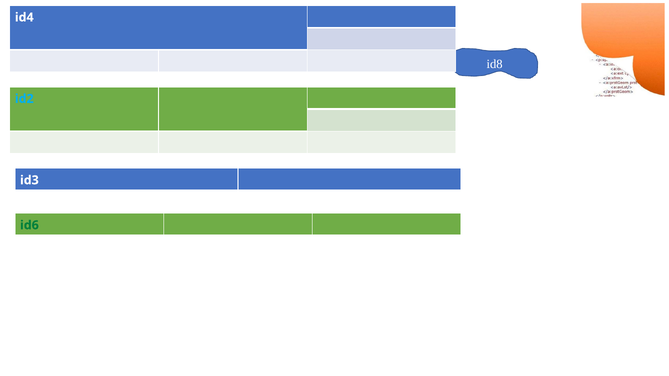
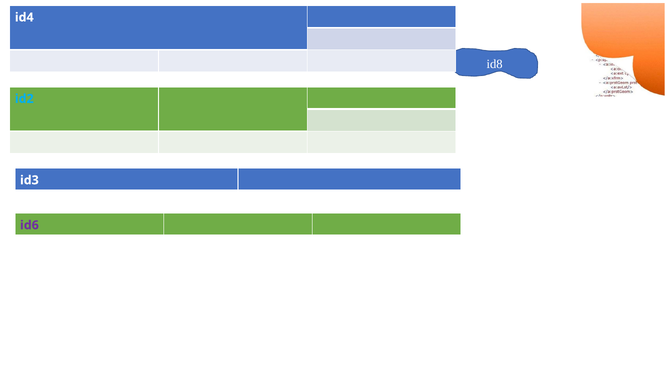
id6 colour: green -> purple (29, 225)
